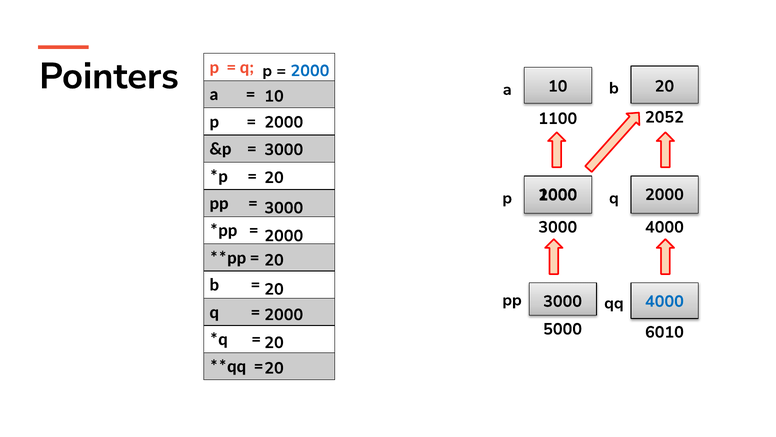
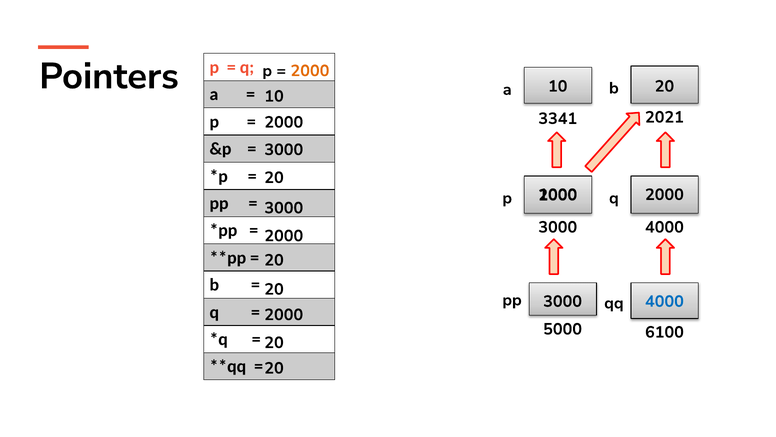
2000 colour: blue -> orange (310, 71)
2052: 2052 -> 2021 (664, 117)
1100: 1100 -> 3341 (558, 118)
6010: 6010 -> 6100 (664, 332)
